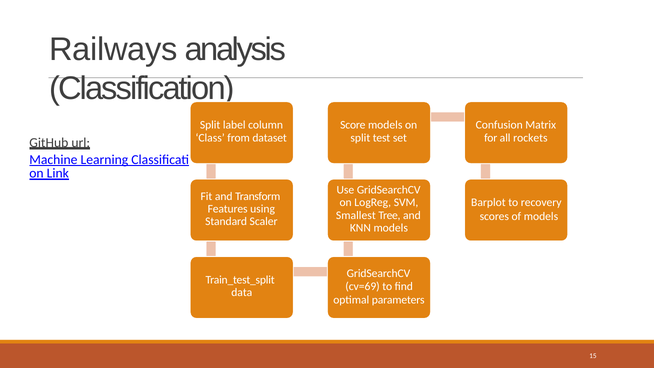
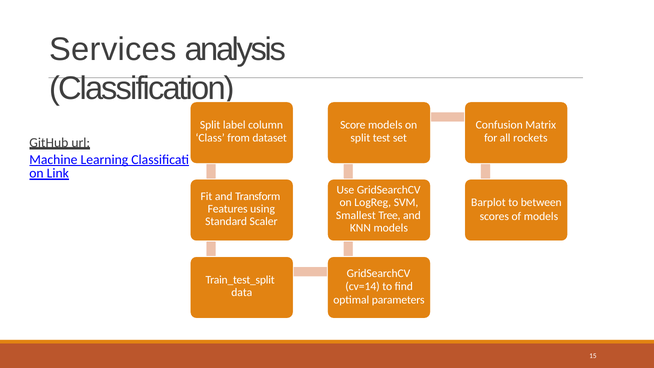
Railways: Railways -> Services (113, 49)
recovery: recovery -> between (541, 203)
cv=69: cv=69 -> cv=14 (363, 286)
